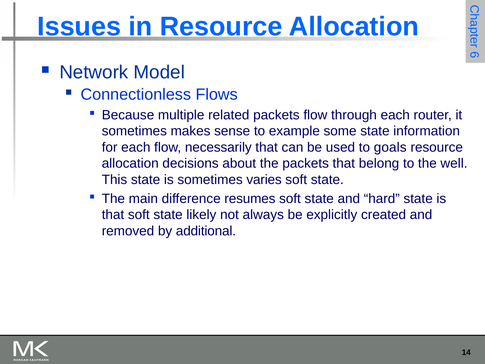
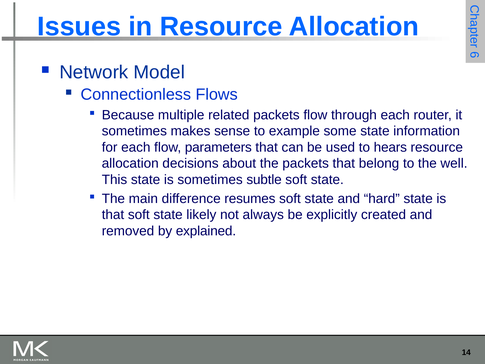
necessarily: necessarily -> parameters (218, 147)
goals: goals -> hears (390, 147)
varies: varies -> subtle (264, 180)
additional: additional -> explained (206, 231)
